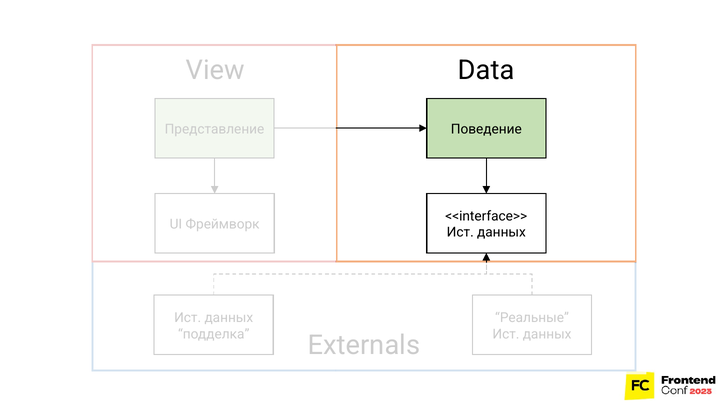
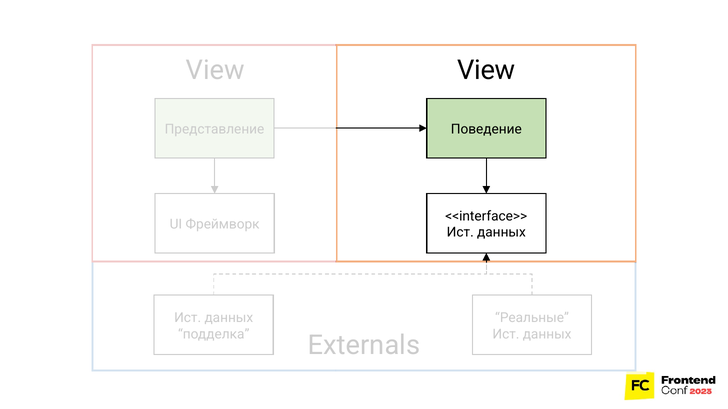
Data: Data -> View (486, 70)
